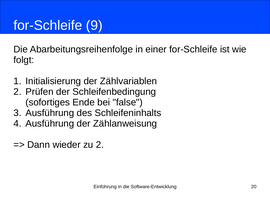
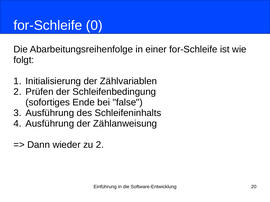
9: 9 -> 0 (94, 26)
